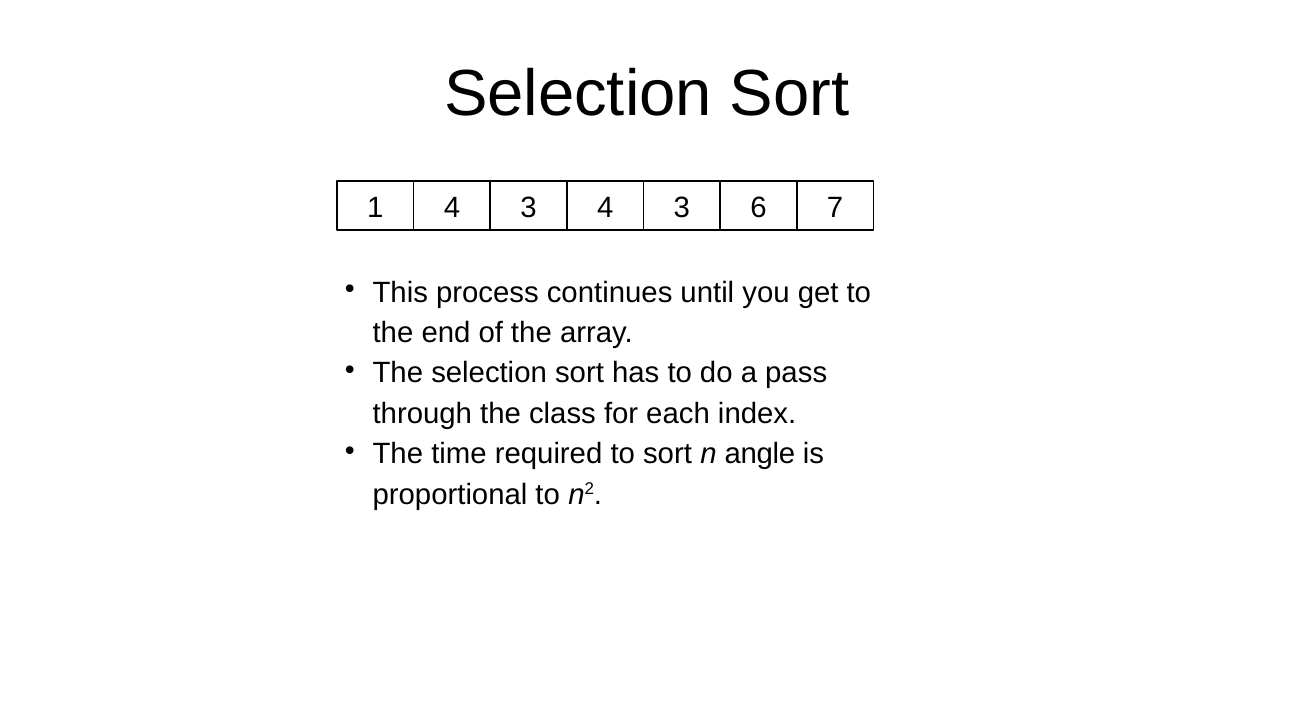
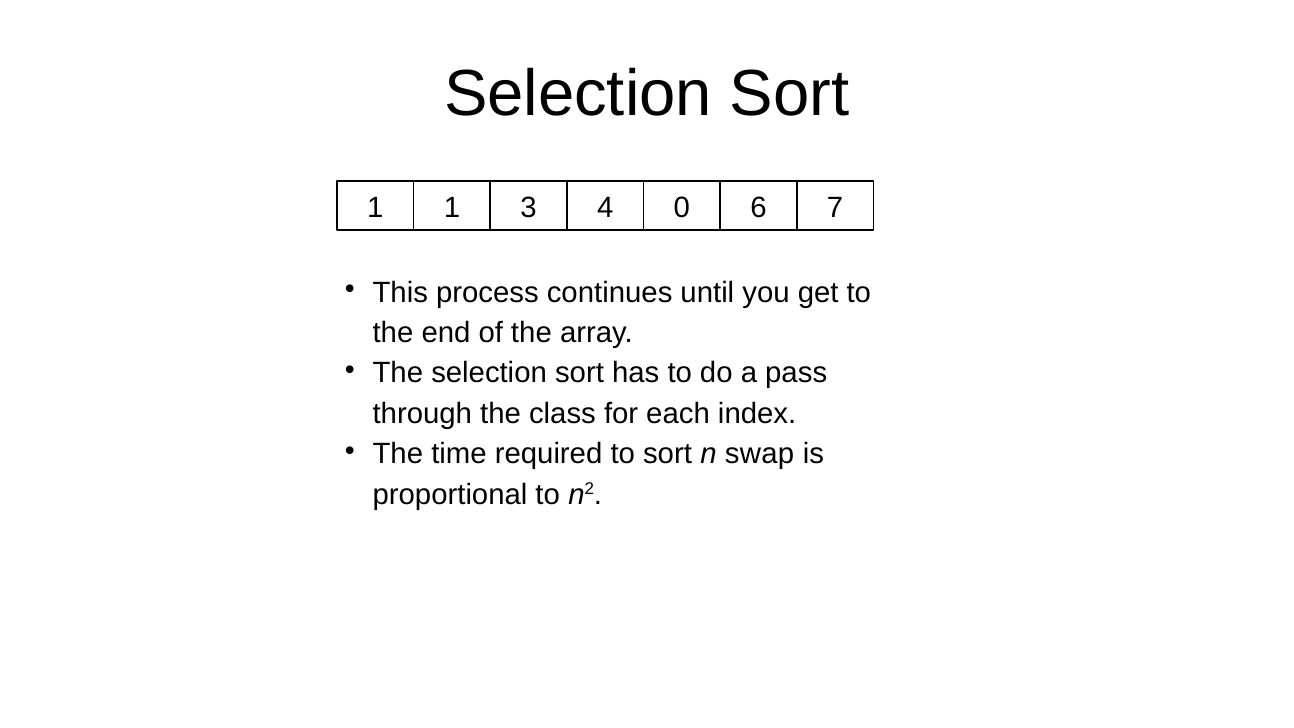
1 4: 4 -> 1 (452, 207)
3 4 3: 3 -> 0 (682, 207)
angle: angle -> swap (760, 454)
